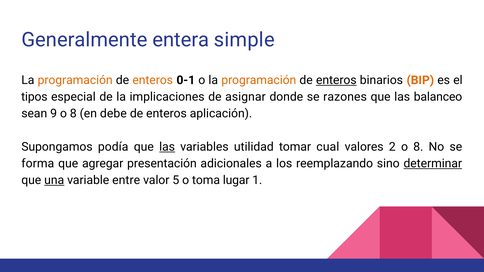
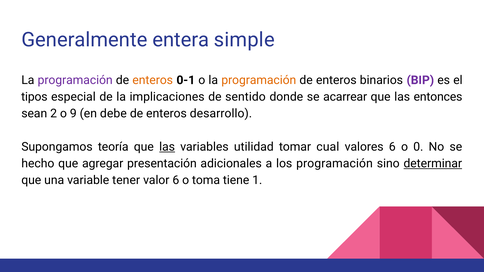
programación colour: orange -> purple (75, 80)
enteros underline: present -> none (336, 80)
BIP colour: orange -> purple (420, 80)
asignar: asignar -> sentido (245, 97)
razones: razones -> acarrear (345, 97)
balanceo: balanceo -> entonces (438, 97)
9: 9 -> 2 (54, 114)
8: 8 -> 9 (73, 114)
aplicación: aplicación -> desarrollo (221, 114)
podía: podía -> teoría (113, 147)
valores 2: 2 -> 6 (392, 147)
8: 8 -> 0 (418, 147)
forma: forma -> hecho (38, 164)
los reemplazando: reemplazando -> programación (334, 164)
una underline: present -> none (54, 180)
entre: entre -> tener (126, 180)
valor 5: 5 -> 6 (176, 180)
lugar: lugar -> tiene (236, 180)
